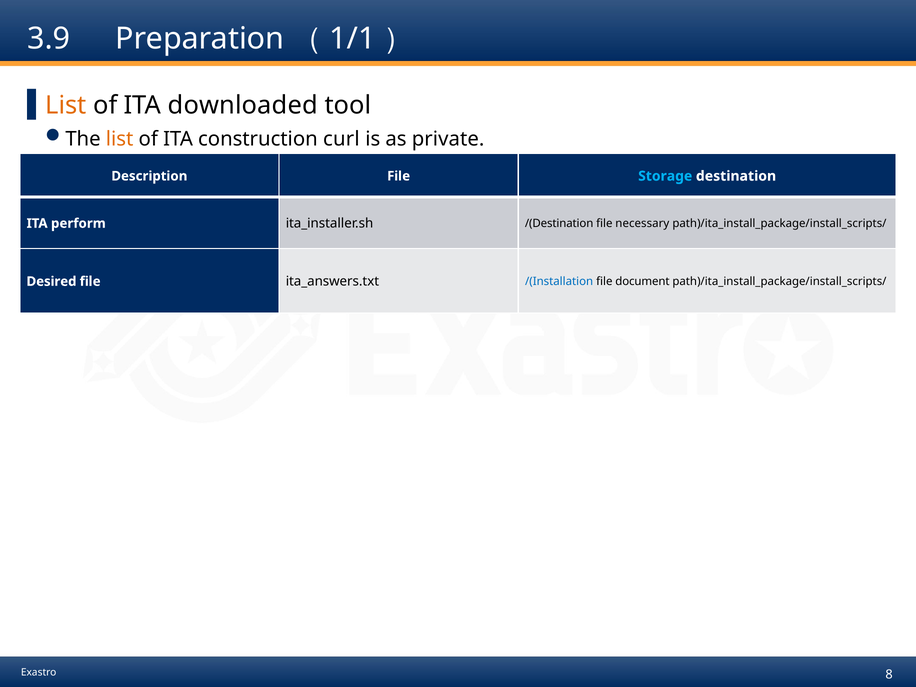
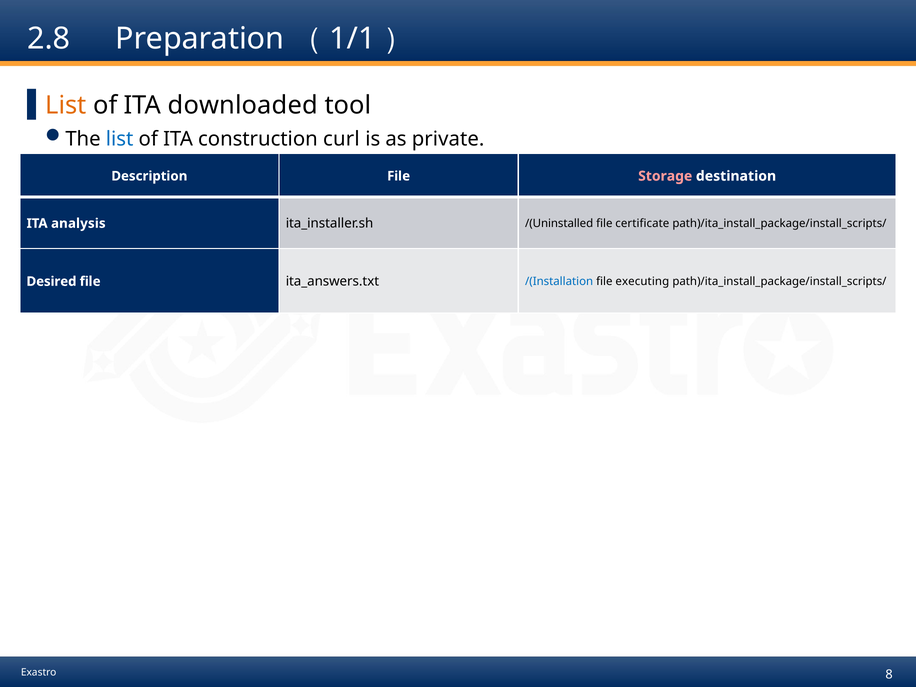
3.9: 3.9 -> 2.8 (49, 39)
list colour: orange -> blue (120, 139)
Storage colour: light blue -> pink (665, 176)
perform: perform -> analysis (78, 223)
/(Destination: /(Destination -> /(Uninstalled (559, 223)
necessary: necessary -> certificate (642, 223)
document: document -> executing (642, 281)
